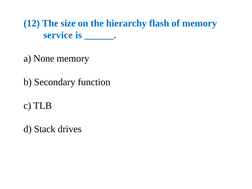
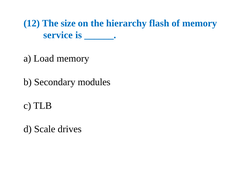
None: None -> Load (44, 59)
function: function -> modules (94, 82)
Stack: Stack -> Scale (45, 129)
